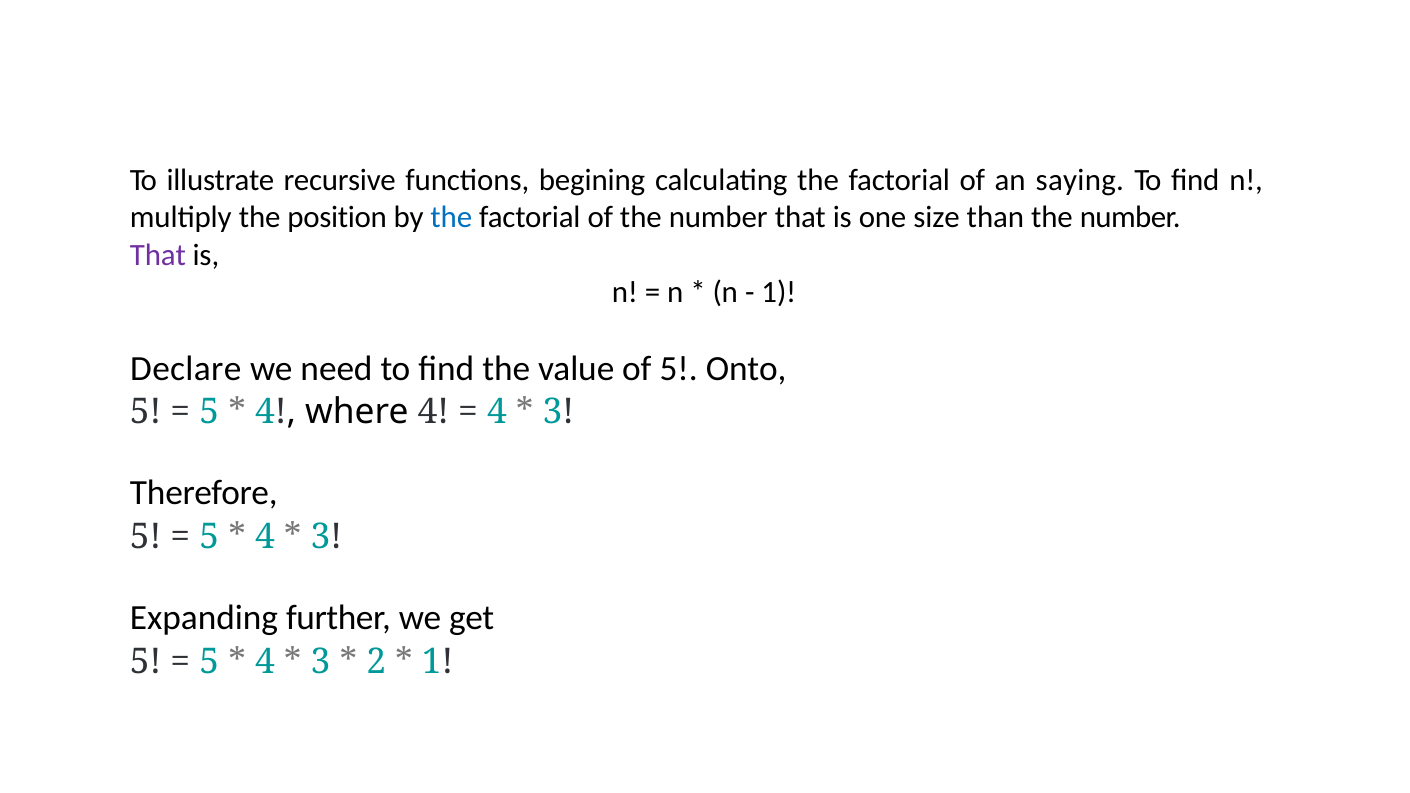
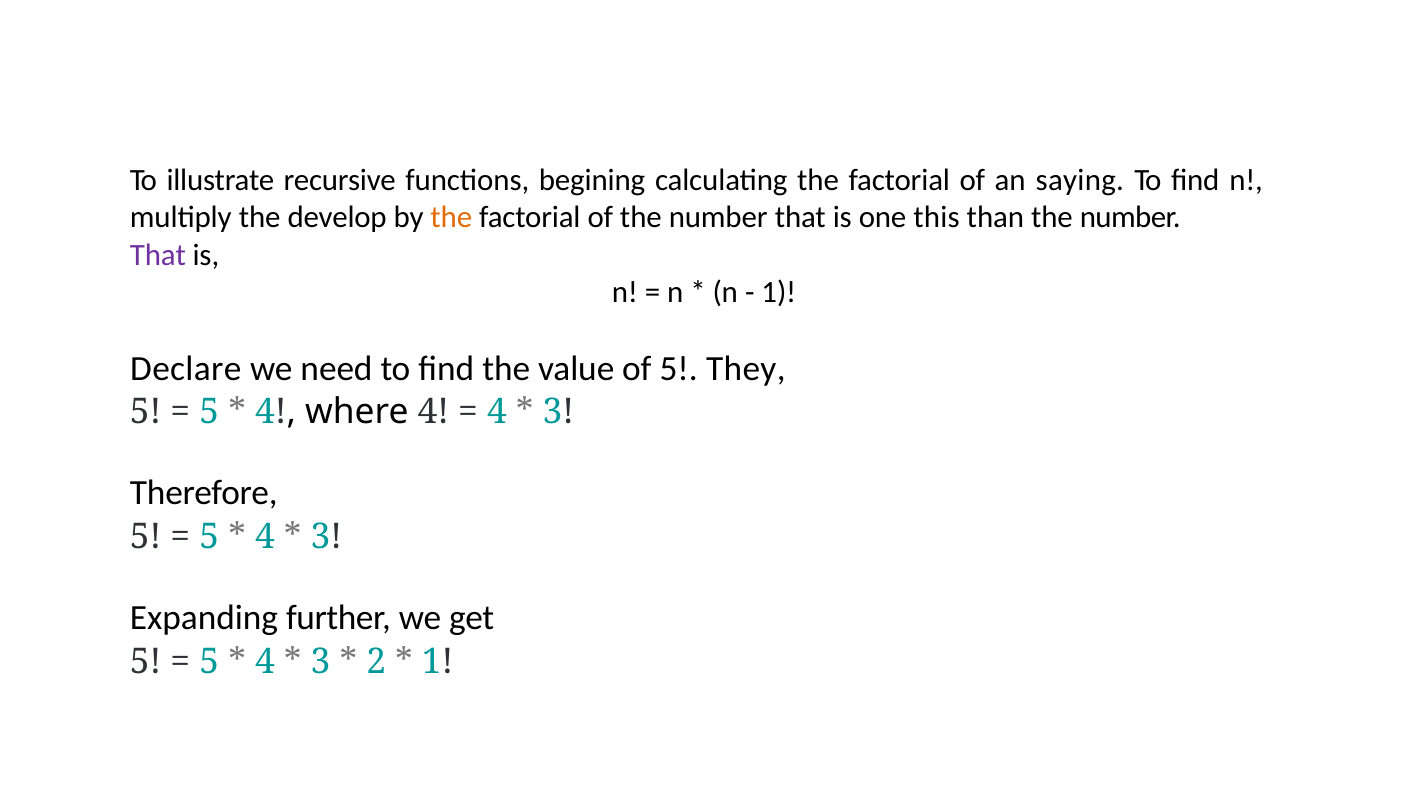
position: position -> develop (337, 218)
the colour: blue -> orange (451, 218)
size: size -> this (936, 218)
Onto: Onto -> They (746, 368)
